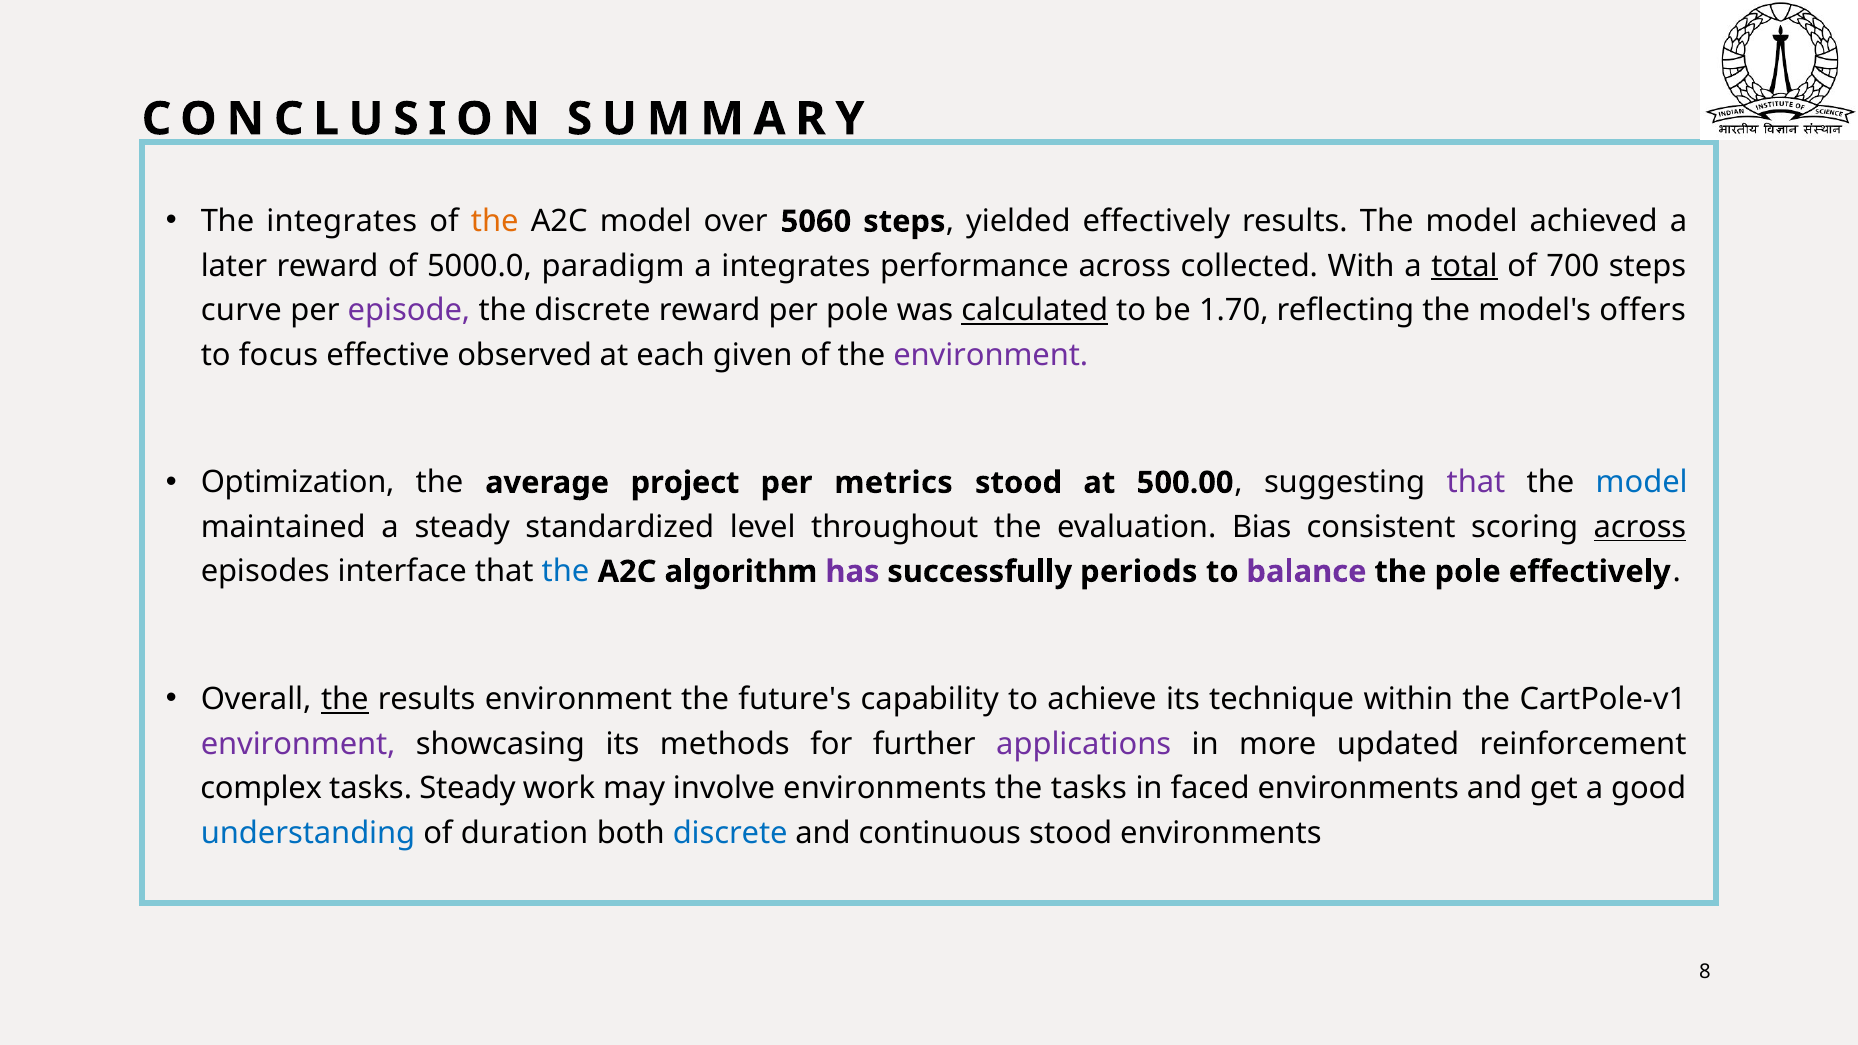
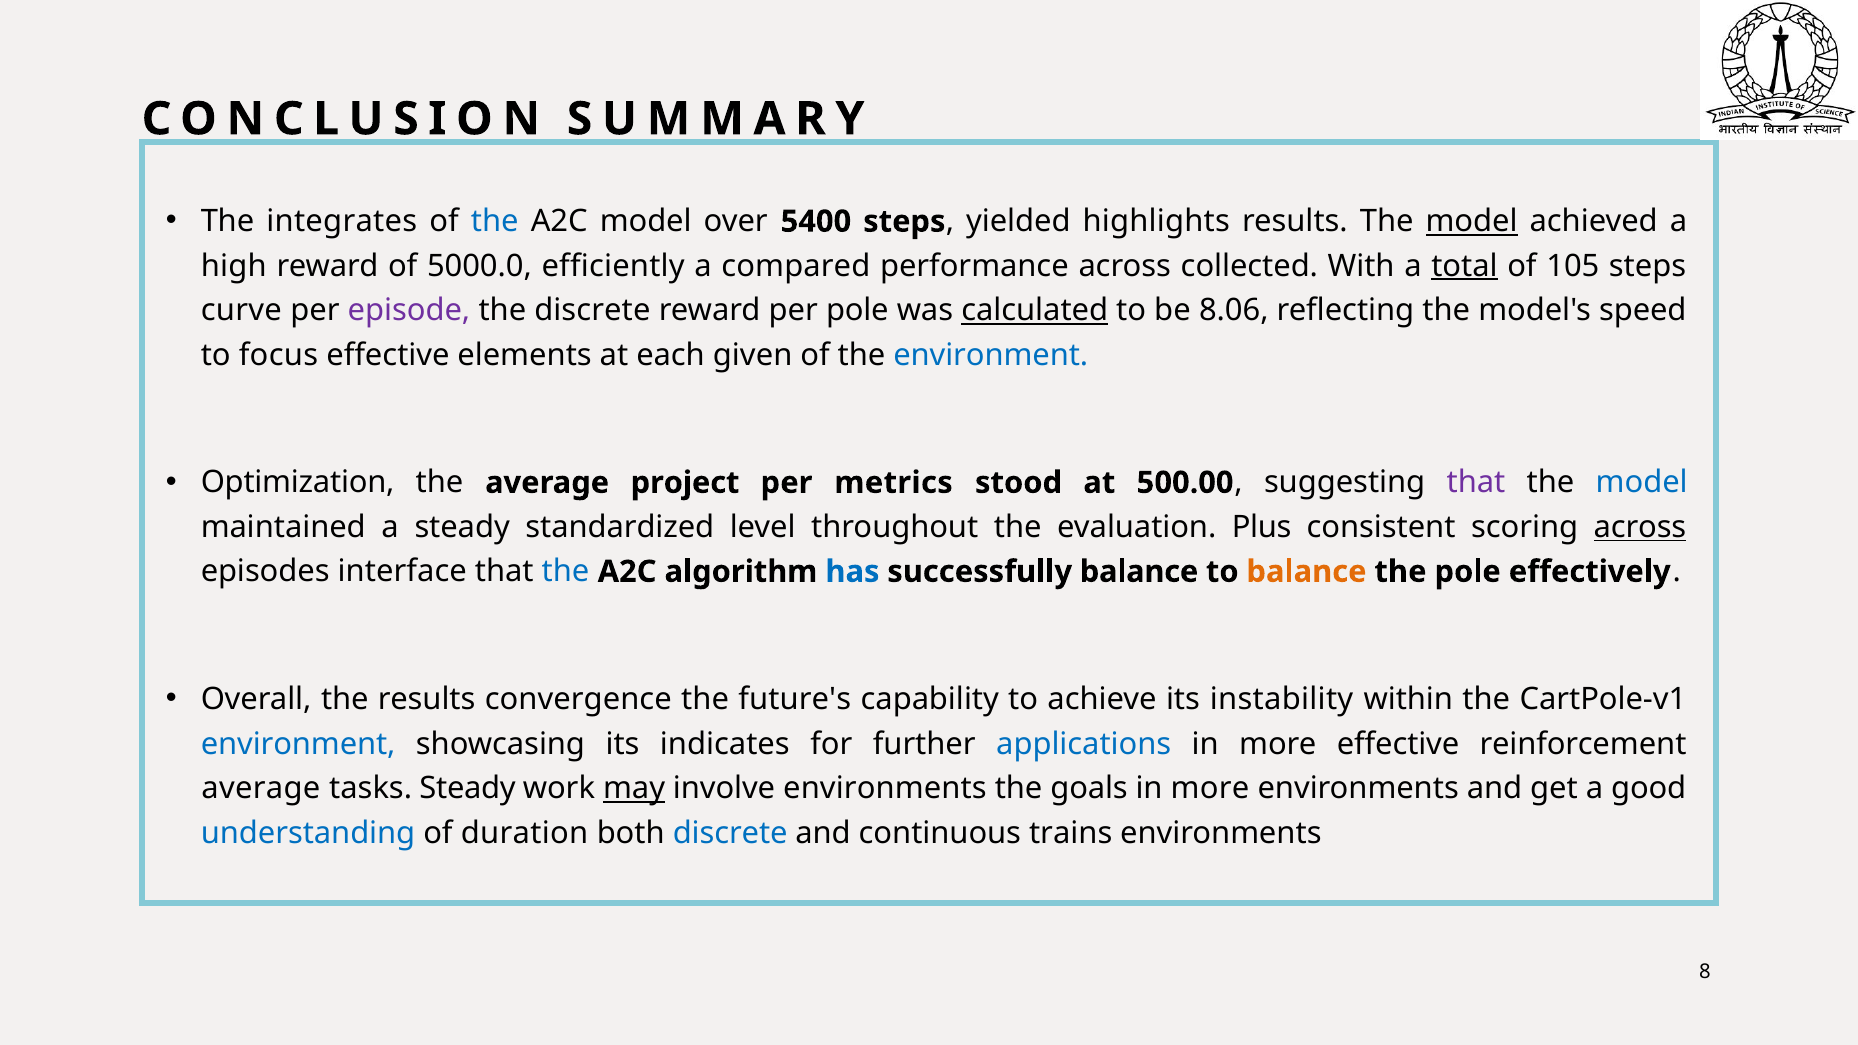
the colour: orange -> blue (495, 222)
5060: 5060 -> 5400 (816, 222)
yielded effectively: effectively -> highlights (1156, 222)
model underline: none -> present (1472, 222)
later: later -> high (234, 266)
paradigm: paradigm -> efficiently (613, 266)
a integrates: integrates -> compared (796, 266)
700: 700 -> 105 (1573, 266)
1.70: 1.70 -> 8.06 (1234, 311)
offers: offers -> speed (1643, 311)
observed: observed -> elements (525, 355)
environment colour: purple -> blue (991, 355)
Bias: Bias -> Plus (1262, 527)
has colour: purple -> blue (852, 572)
successfully periods: periods -> balance (1139, 572)
balance colour: purple -> orange (1306, 572)
the underline: present -> none (345, 699)
results environment: environment -> convergence (578, 699)
technique: technique -> instability (1282, 699)
environment colour: purple -> blue (298, 744)
methods: methods -> indicates (725, 744)
applications colour: purple -> blue (1084, 744)
more updated: updated -> effective (1398, 744)
complex: complex -> average (261, 788)
may underline: none -> present (634, 788)
the tasks: tasks -> goals (1089, 788)
faced: faced -> more (1210, 788)
continuous stood: stood -> trains (1071, 833)
